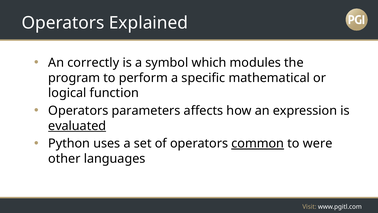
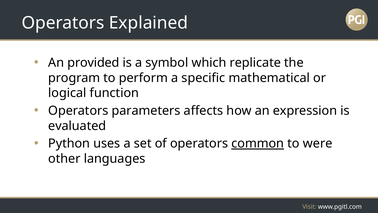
correctly: correctly -> provided (93, 63)
modules: modules -> replicate (255, 63)
evaluated underline: present -> none (77, 126)
